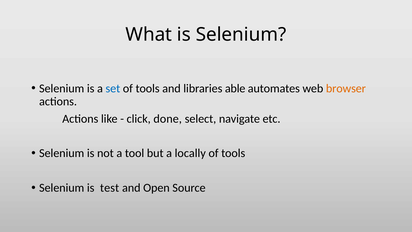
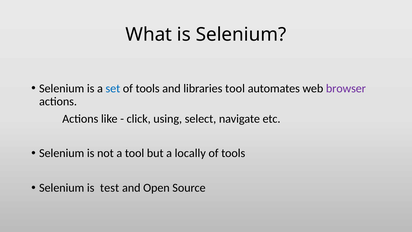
libraries able: able -> tool (235, 88)
browser colour: orange -> purple (346, 88)
done: done -> using (168, 119)
